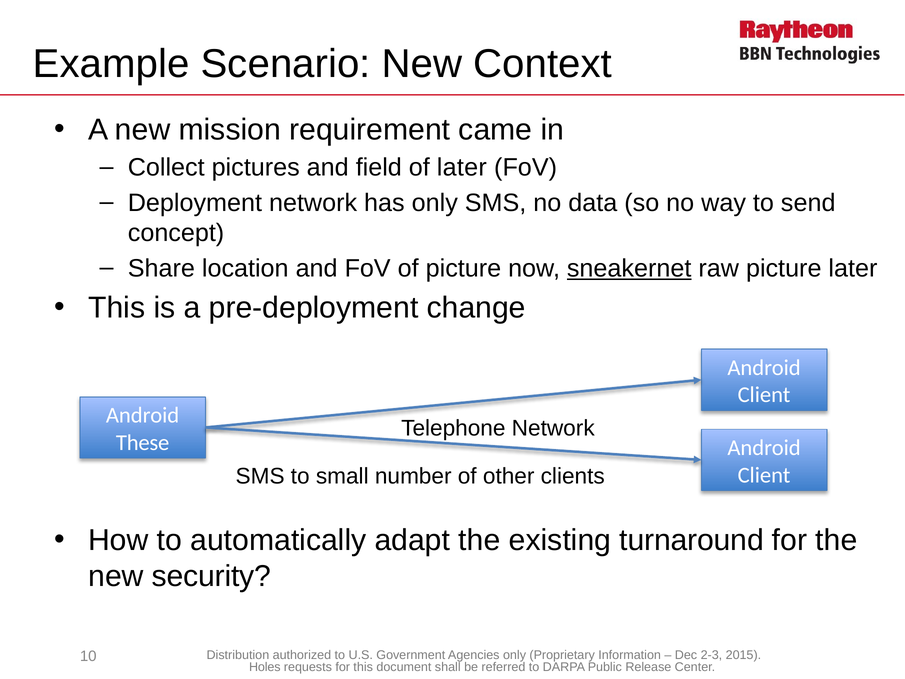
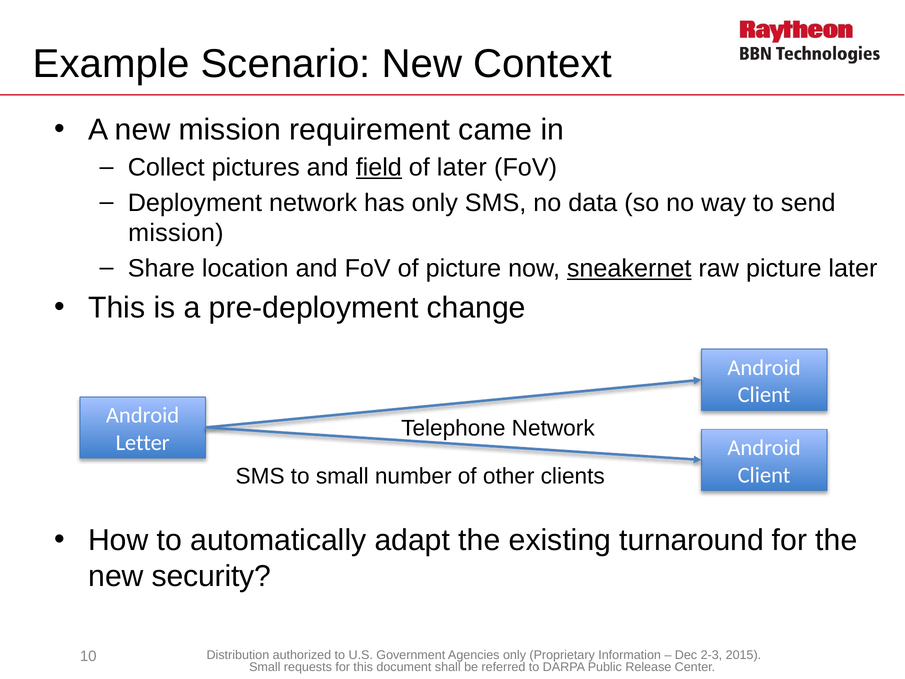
field underline: none -> present (379, 168)
concept: concept -> mission (176, 233)
These: These -> Letter (143, 442)
Holes: Holes -> Small (265, 667)
